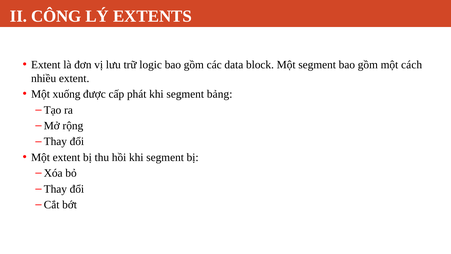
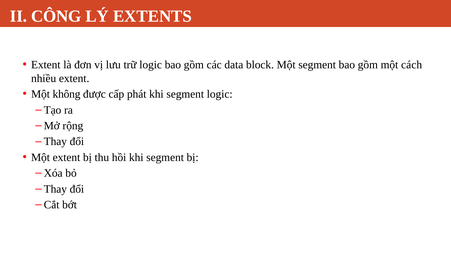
xuống: xuống -> không (67, 94)
segment bảng: bảng -> logic (220, 94)
